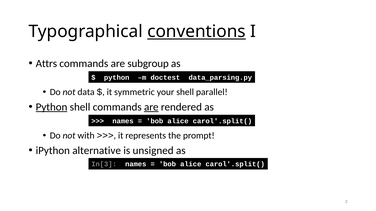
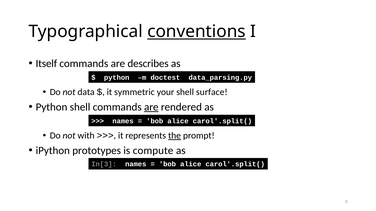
Attrs: Attrs -> Itself (46, 64)
subgroup: subgroup -> describes (148, 64)
parallel: parallel -> surface (212, 92)
Python underline: present -> none (52, 107)
the underline: none -> present (175, 136)
alternative: alternative -> prototypes (97, 151)
unsigned: unsigned -> compute (153, 151)
